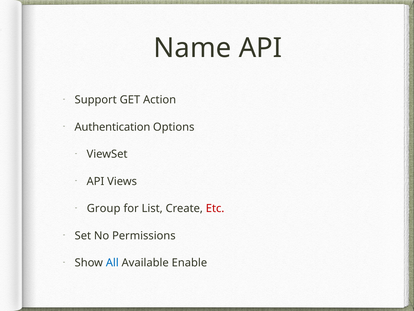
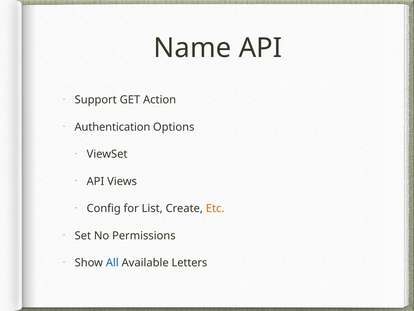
Group: Group -> Config (104, 208)
Etc colour: red -> orange (215, 208)
Enable: Enable -> Letters (189, 263)
